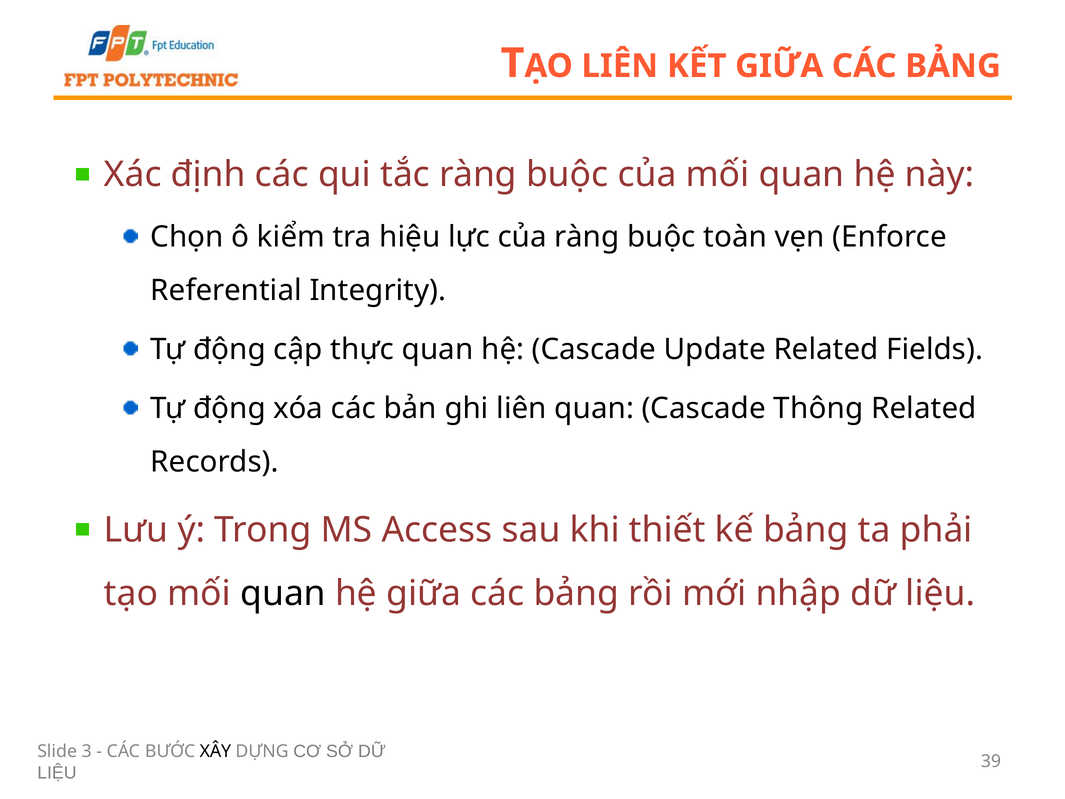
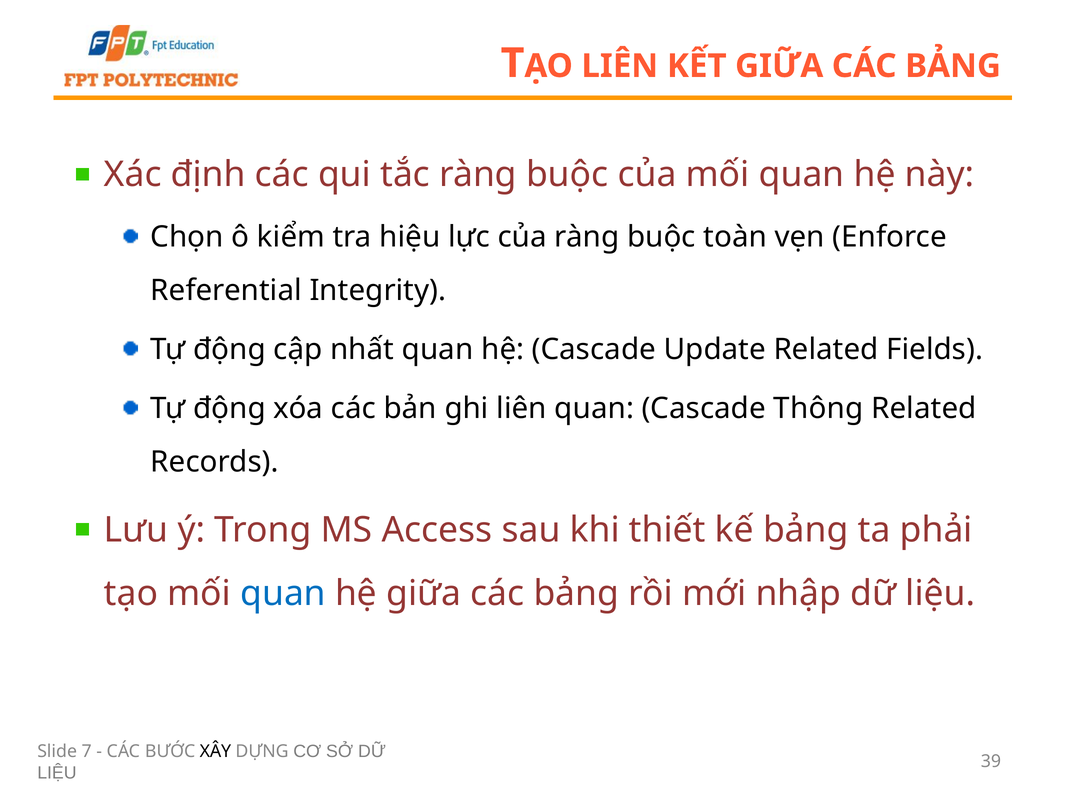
thực: thực -> nhất (362, 349)
quan colour: black -> blue (283, 594)
3: 3 -> 7 (87, 751)
